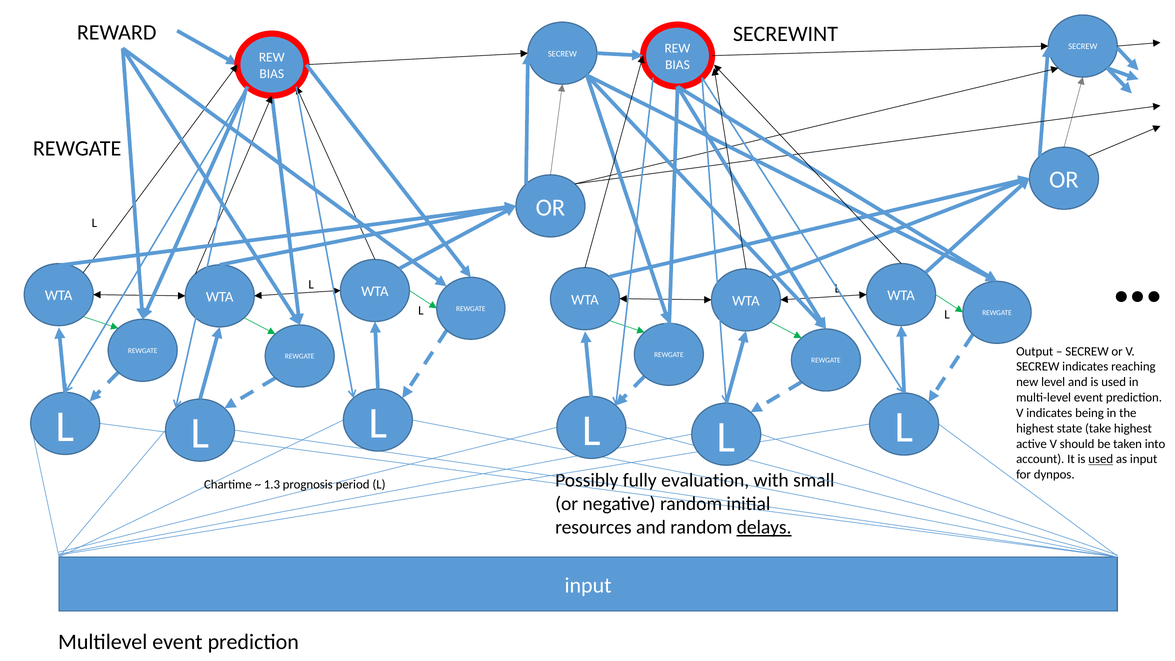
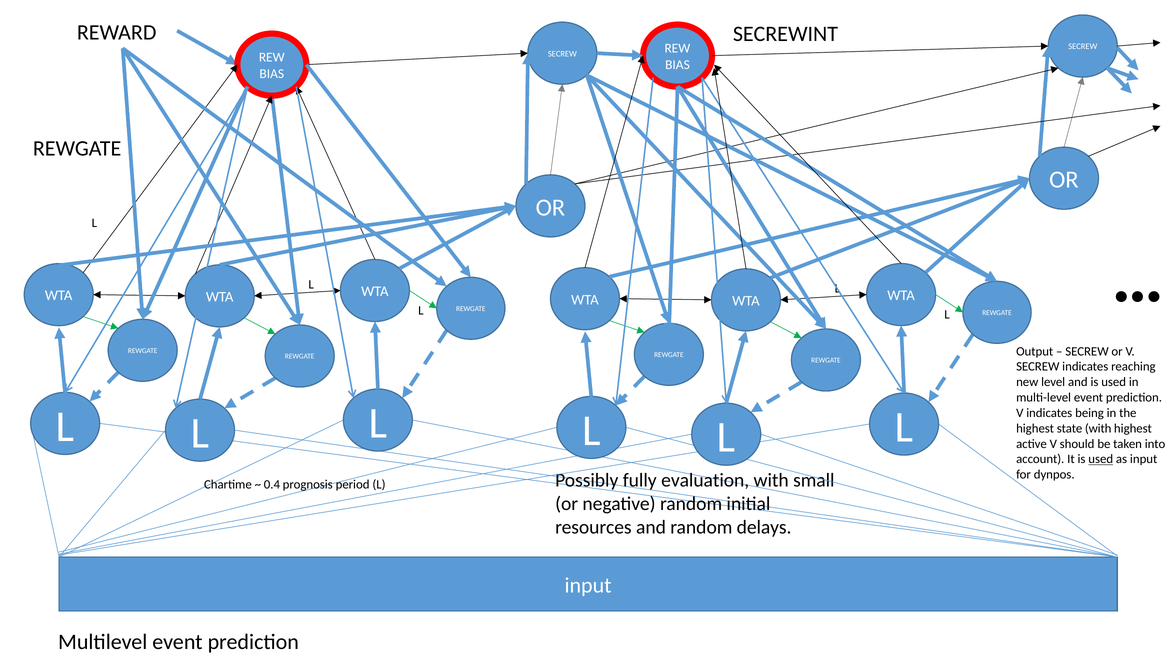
state take: take -> with (1098, 428)
1.3: 1.3 -> 0.4 (272, 484)
delays underline: present -> none (764, 527)
